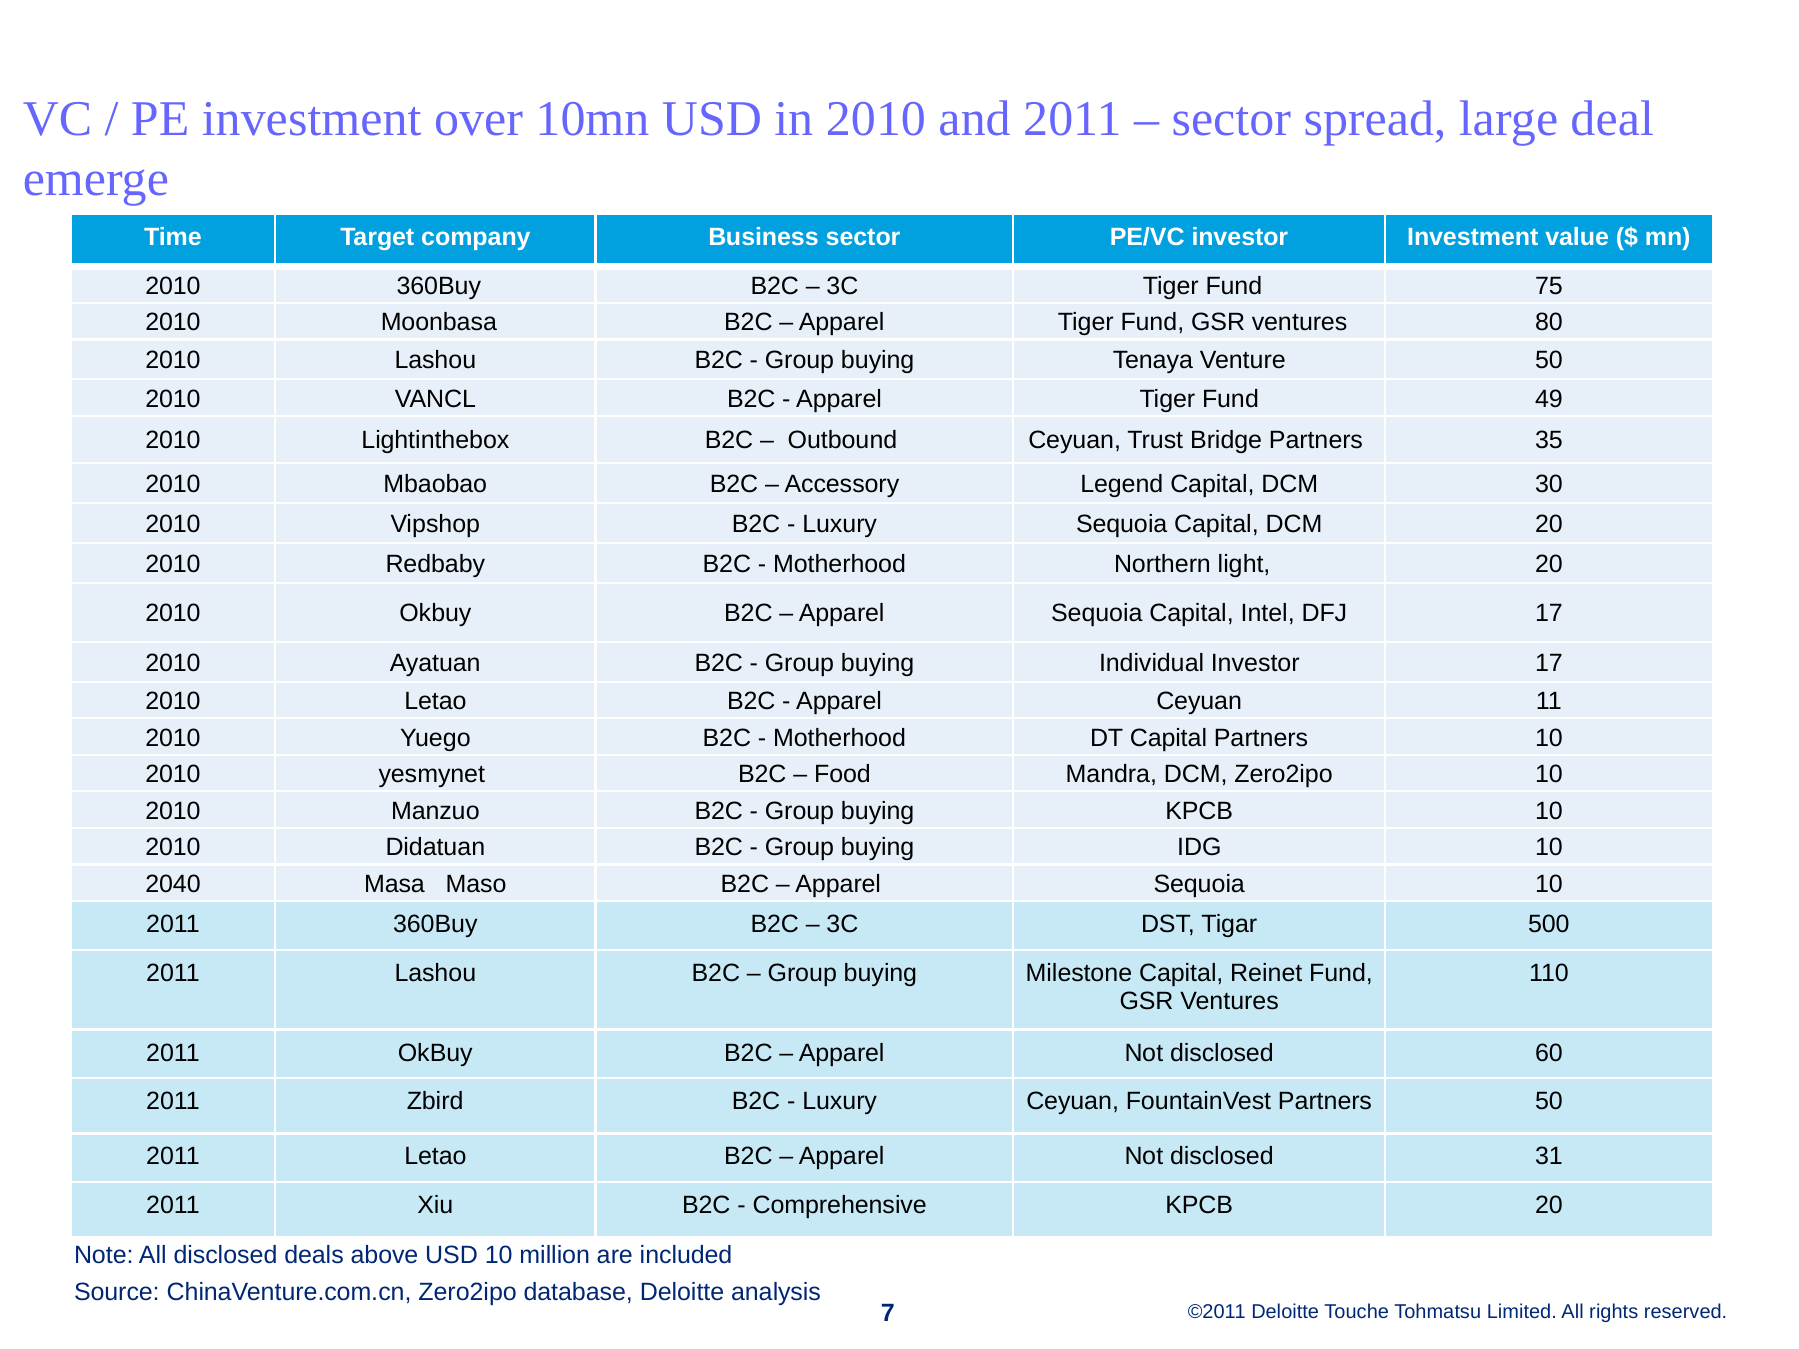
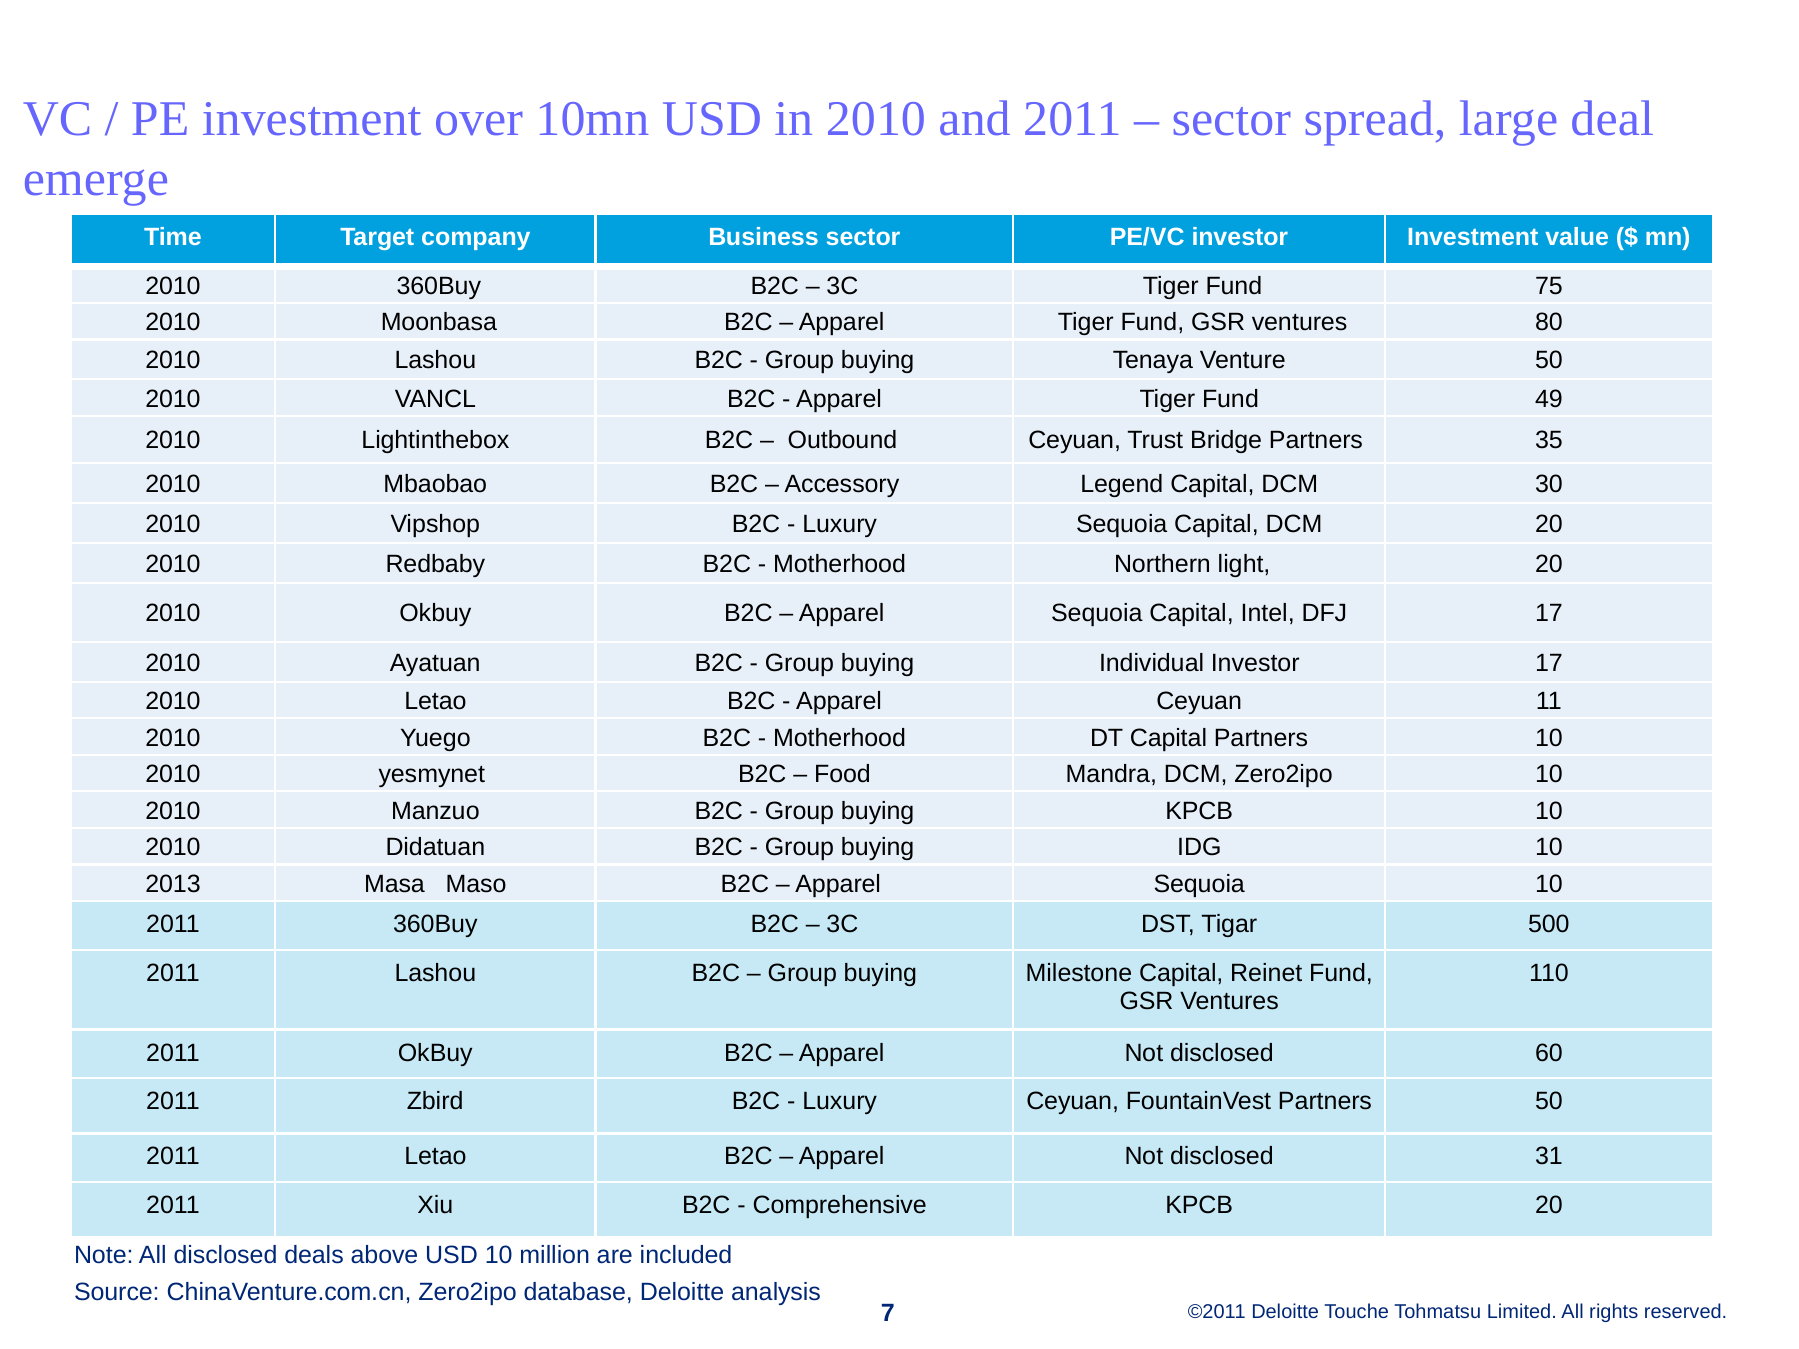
2040: 2040 -> 2013 (173, 884)
